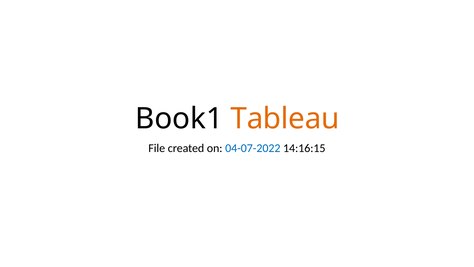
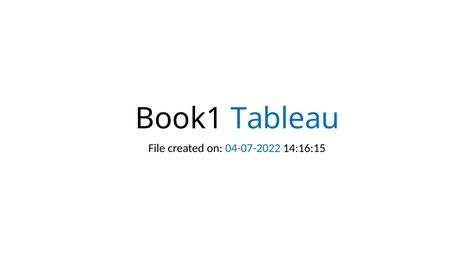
Tableau colour: orange -> blue (285, 118)
